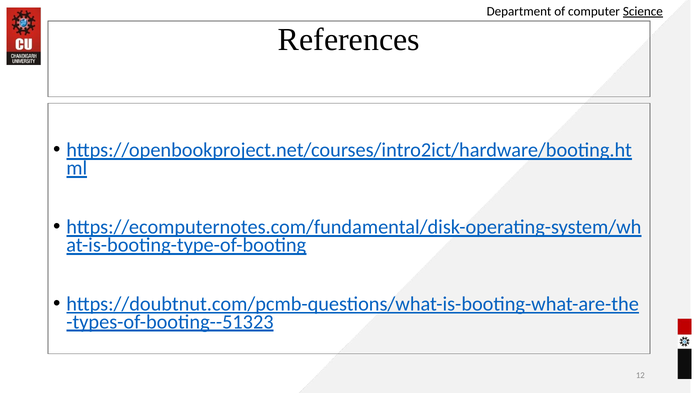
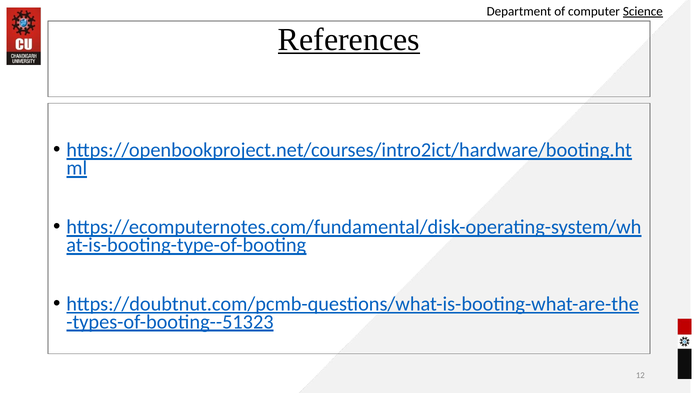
References underline: none -> present (349, 39)
